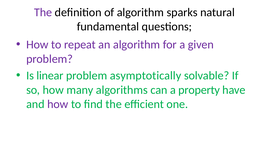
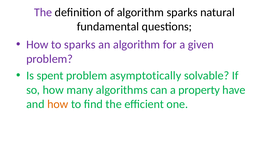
to repeat: repeat -> sparks (80, 45)
linear: linear -> spent (50, 76)
how colour: purple -> orange (58, 104)
